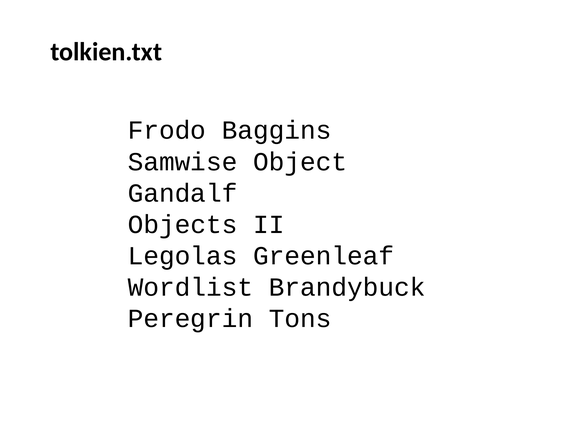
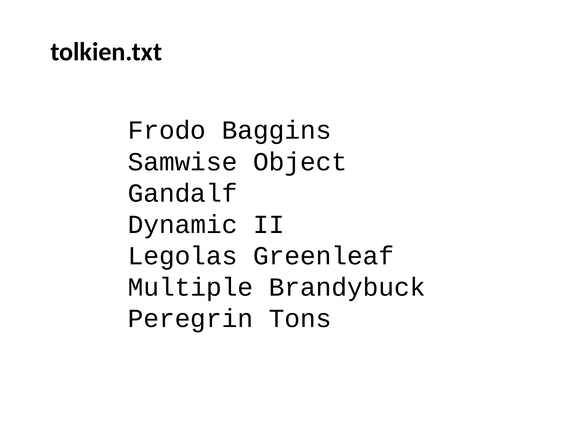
Objects: Objects -> Dynamic (183, 224)
Wordlist: Wordlist -> Multiple (190, 287)
